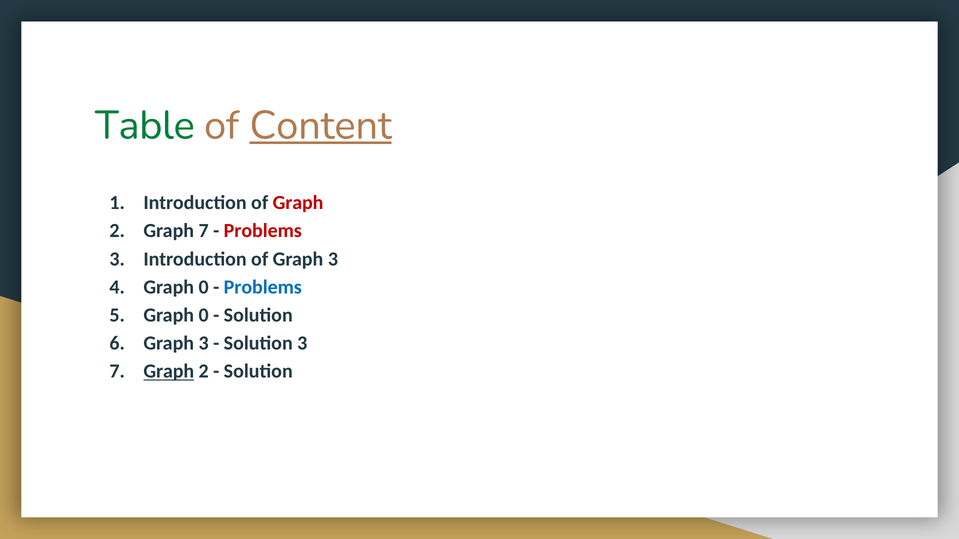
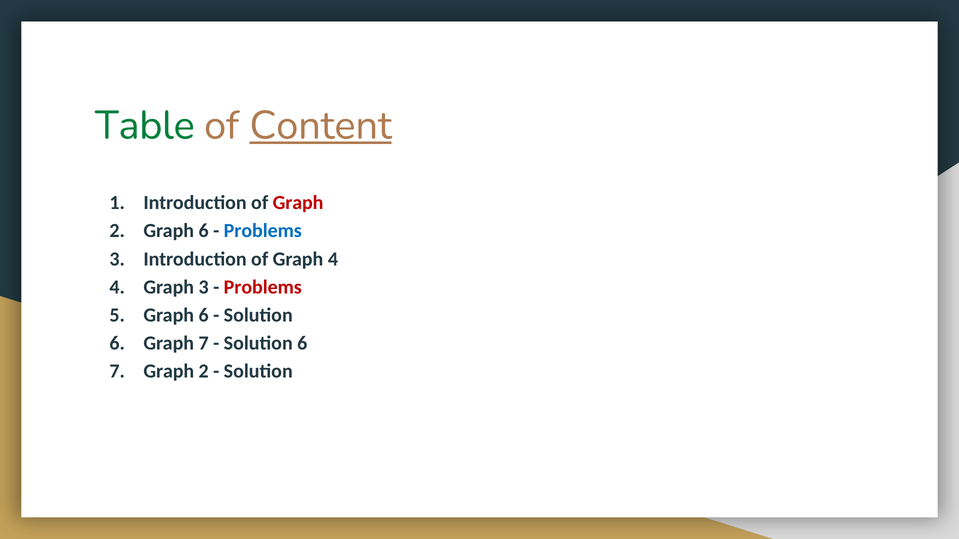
2 Graph 7: 7 -> 6 (204, 231)
Problems colour: red -> blue (263, 231)
of Graph 3: 3 -> 4 (333, 259)
0: 0 -> 3 (204, 287)
Problems colour: blue -> red (263, 287)
0: 0 -> 6 (204, 315)
3: 3 -> 7 (204, 344)
3: 3 -> 6 (302, 344)
Graph underline: present -> none (169, 372)
